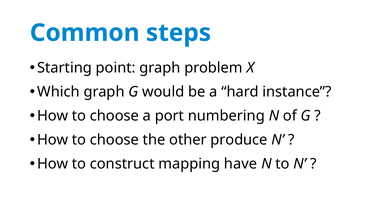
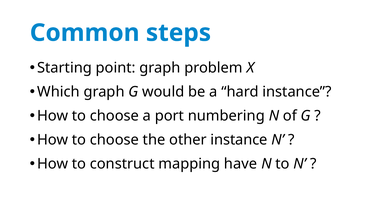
other produce: produce -> instance (239, 140)
